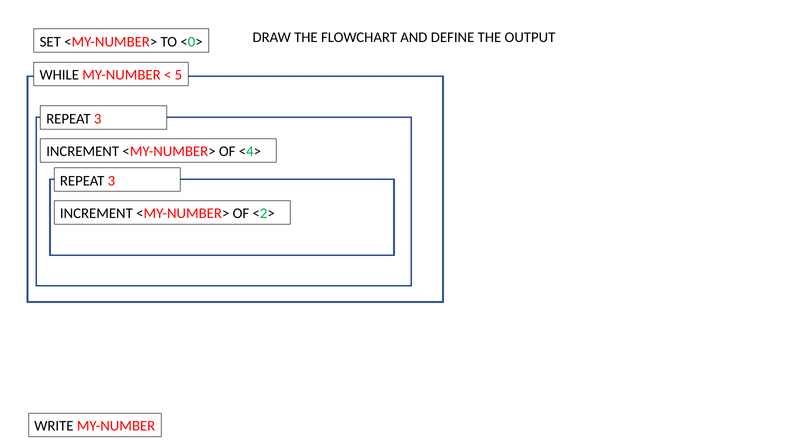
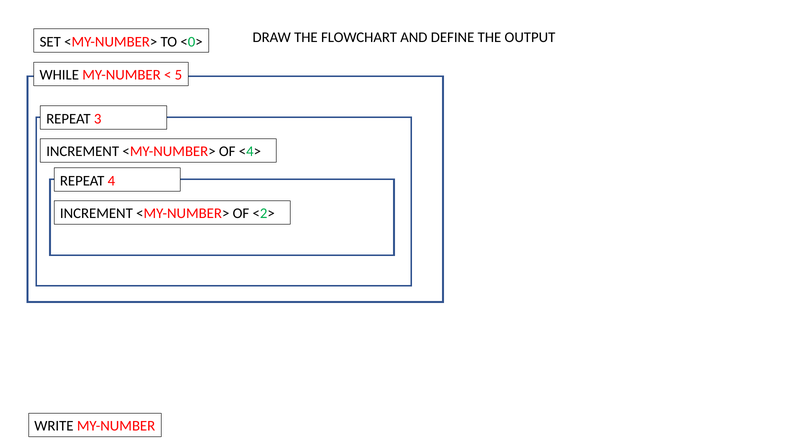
3: 3 -> 4 (111, 181)
